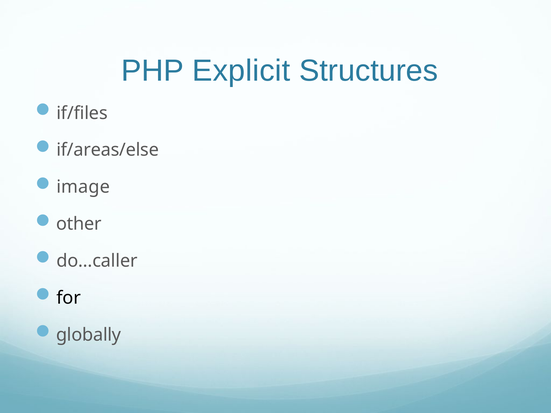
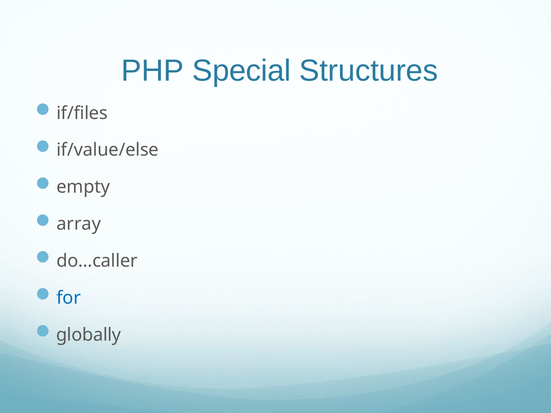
Explicit: Explicit -> Special (242, 71)
if/areas/else: if/areas/else -> if/value/else (108, 150)
image: image -> empty (83, 187)
other: other -> array (79, 224)
for colour: black -> blue (69, 298)
